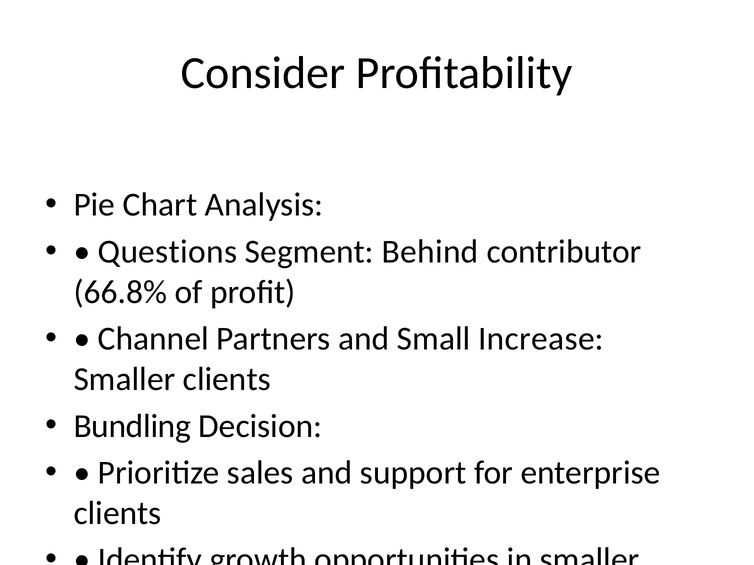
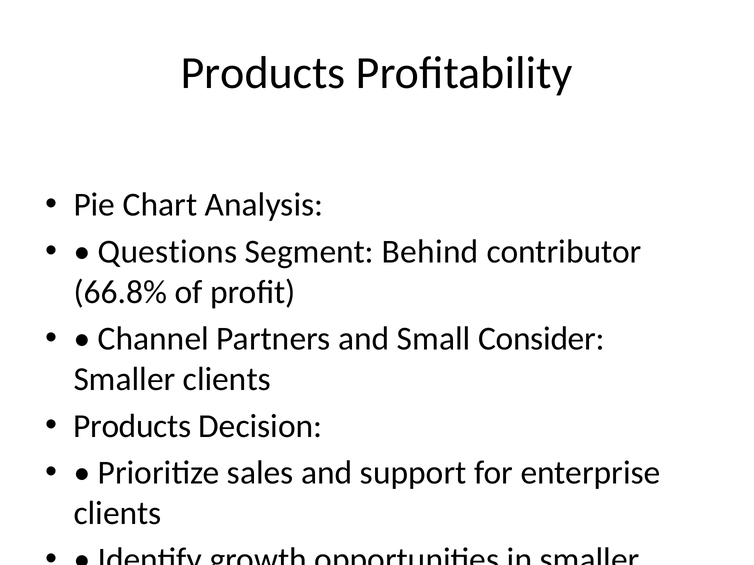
Consider: Consider -> Products (263, 73)
Increase: Increase -> Consider (541, 339)
Bundling: Bundling -> Products (132, 426)
